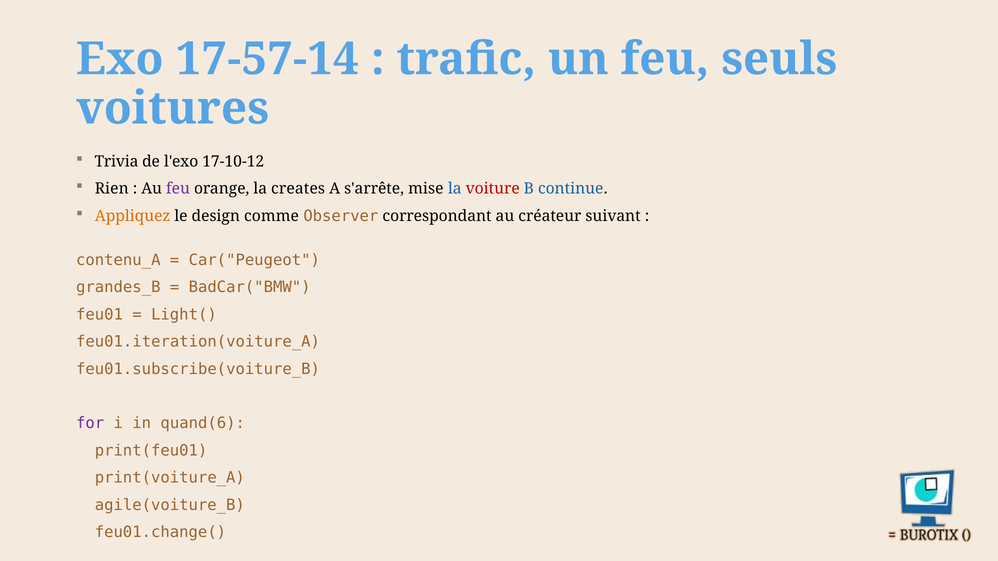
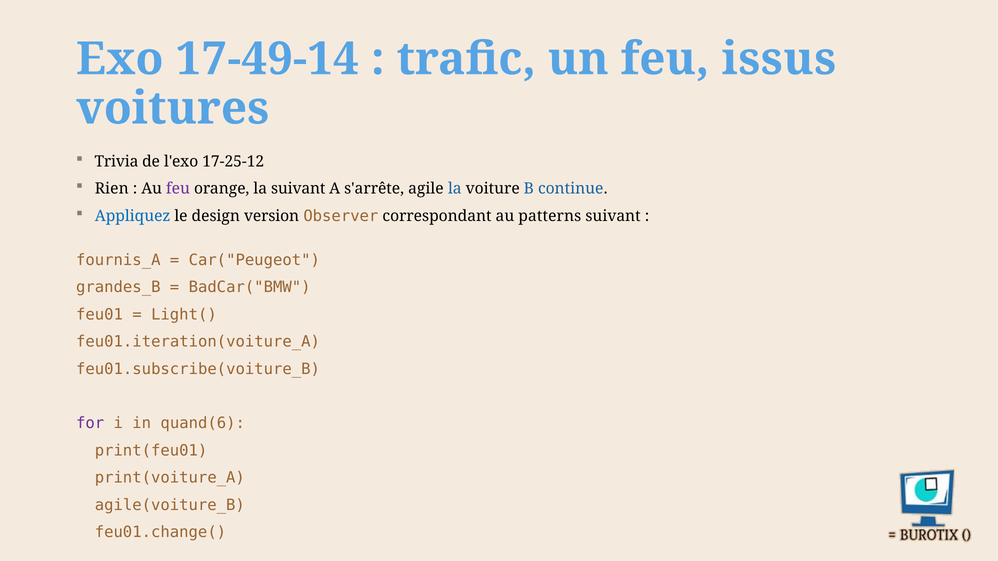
17-57-14: 17-57-14 -> 17-49-14 (267, 59)
seuls: seuls -> issus (779, 59)
17-10-12: 17-10-12 -> 17-25-12 (233, 161)
la creates: creates -> suivant (298, 189)
mise: mise -> agile (426, 189)
voiture colour: red -> black (493, 189)
Appliquez colour: orange -> blue (133, 216)
comme: comme -> version (272, 216)
créateur: créateur -> patterns (550, 216)
contenu_A: contenu_A -> fournis_A (118, 260)
